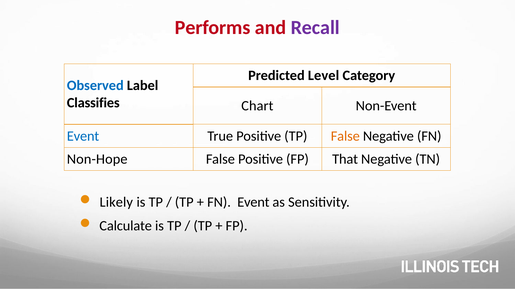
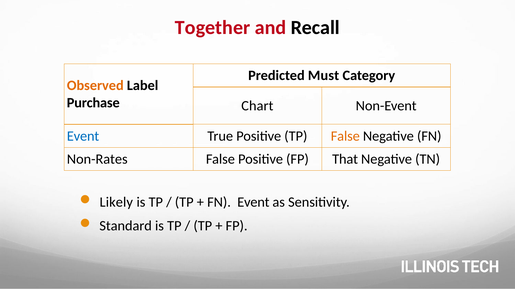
Performs: Performs -> Together (213, 28)
Recall colour: purple -> black (315, 28)
Level: Level -> Must (324, 76)
Observed colour: blue -> orange (95, 86)
Classifies: Classifies -> Purchase (93, 103)
Non-Hope: Non-Hope -> Non-Rates (97, 159)
Calculate: Calculate -> Standard (126, 226)
